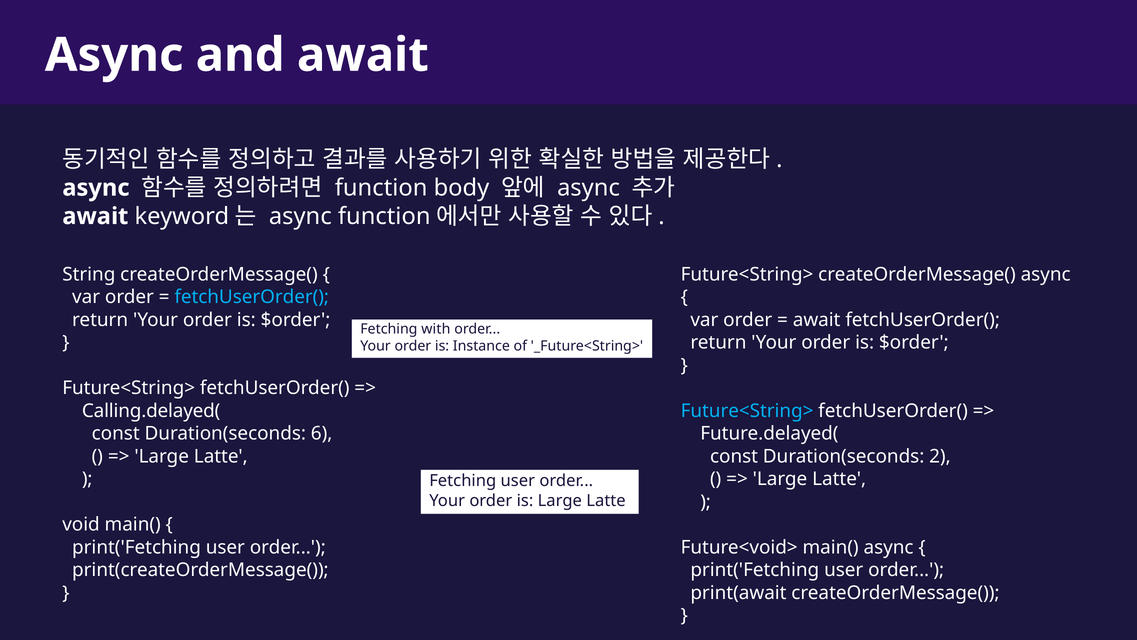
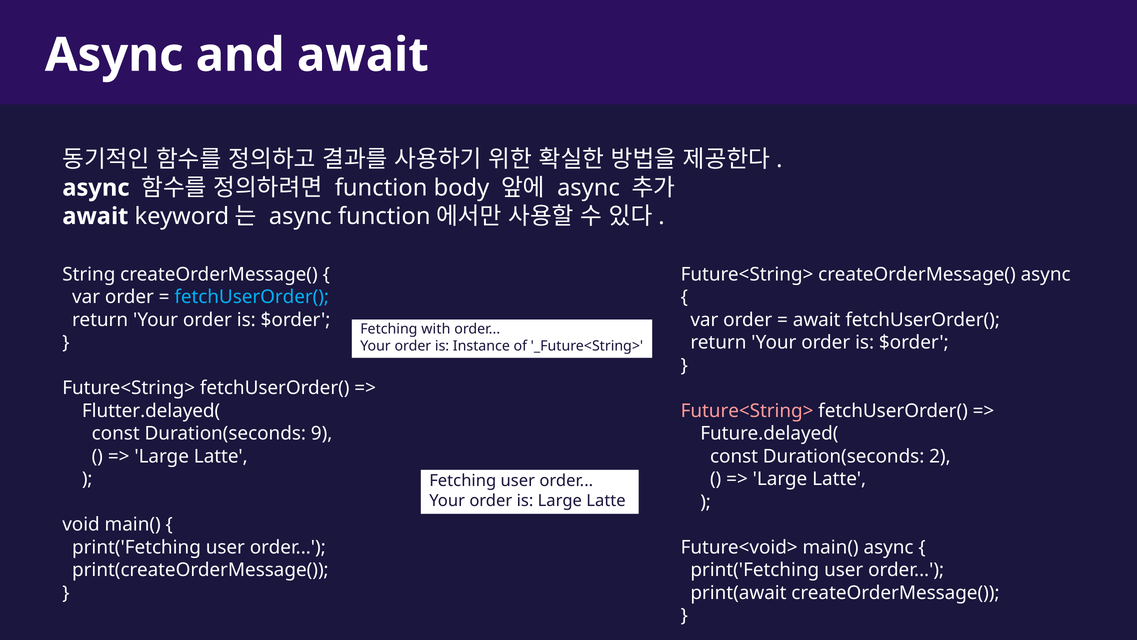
Calling.delayed(: Calling.delayed( -> Flutter.delayed( (151, 411)
Future<String> colour: light blue -> pink (747, 411)
6: 6 -> 9 (322, 433)
